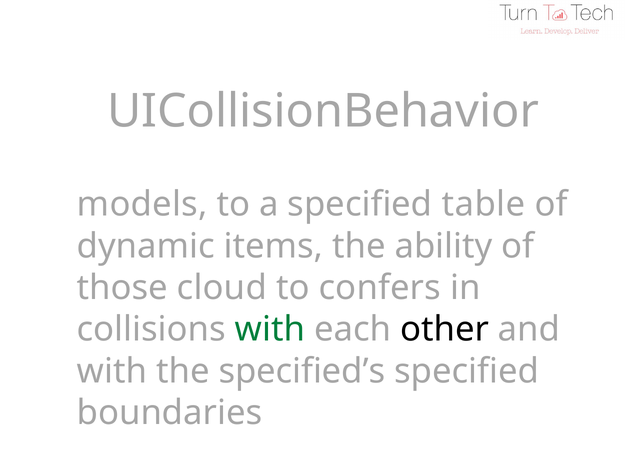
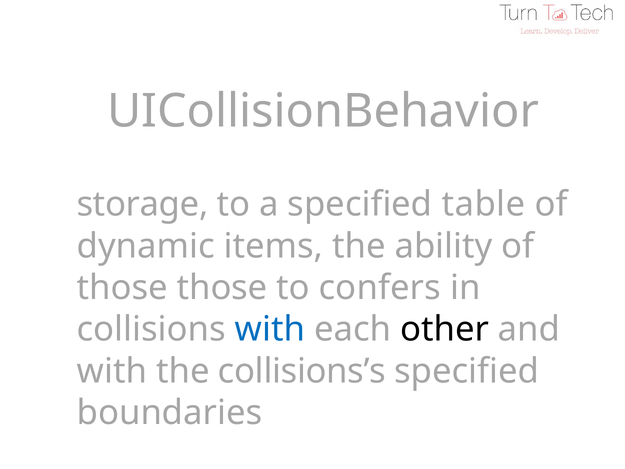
models: models -> storage (142, 204)
those cloud: cloud -> those (222, 288)
with colour: green -> blue (270, 329)
specified’s: specified’s -> collisions’s (302, 371)
